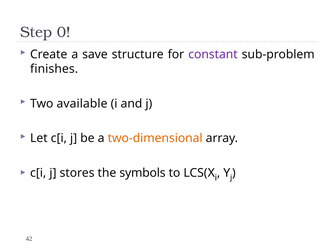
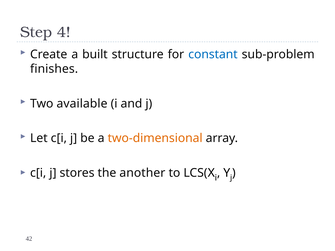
0: 0 -> 4 (64, 32)
save: save -> built (95, 54)
constant colour: purple -> blue (213, 54)
symbols: symbols -> another (142, 173)
